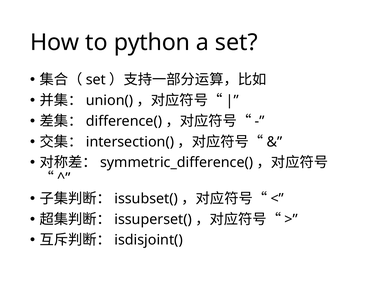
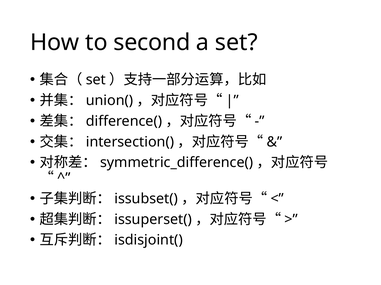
python: python -> second (152, 43)
